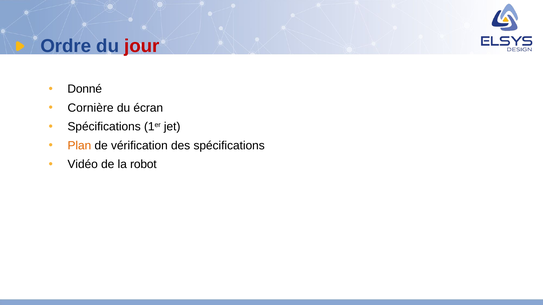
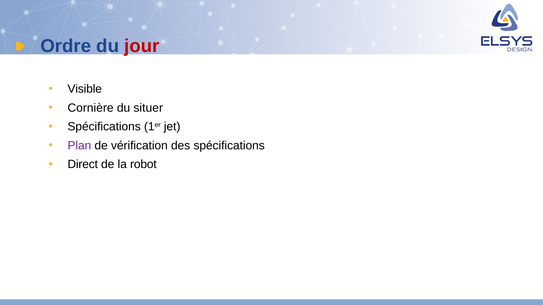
Donné: Donné -> Visible (85, 89)
écran: écran -> situer (148, 108)
Plan colour: orange -> purple (79, 146)
Vidéo: Vidéo -> Direct (83, 165)
